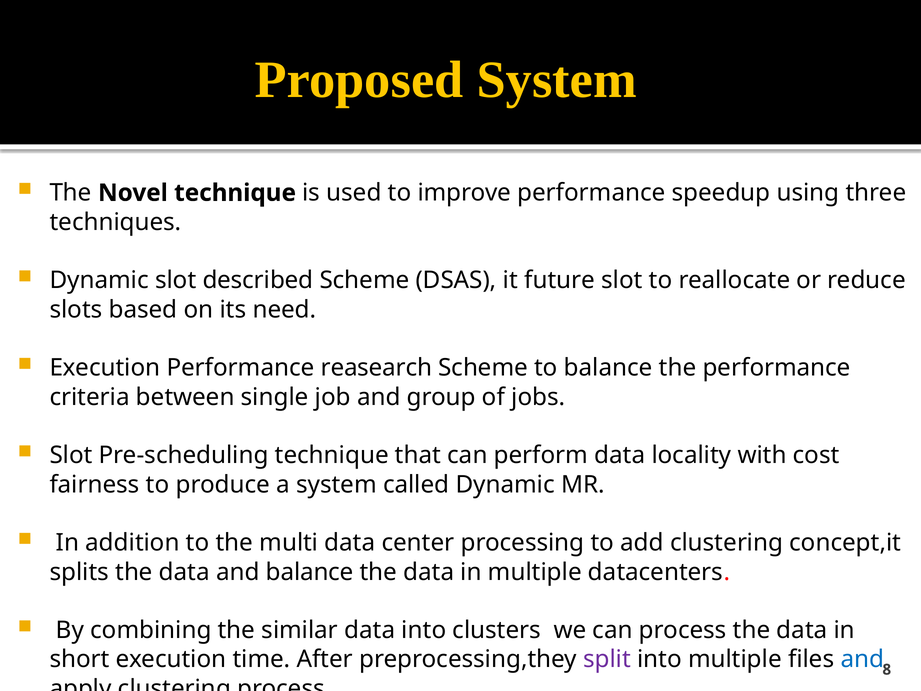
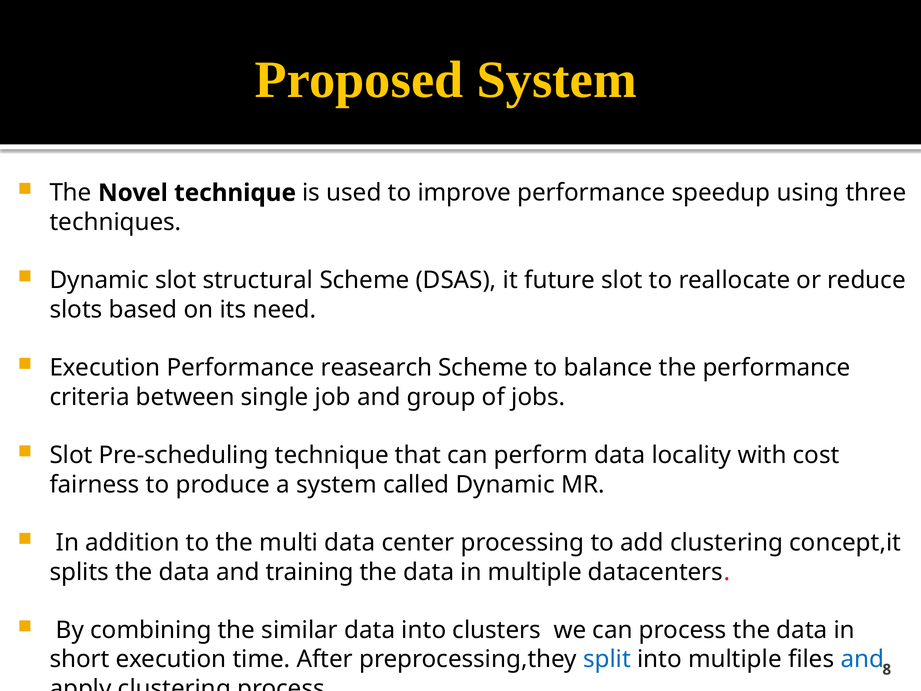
described: described -> structural (258, 280)
and balance: balance -> training (310, 572)
split colour: purple -> blue (607, 659)
